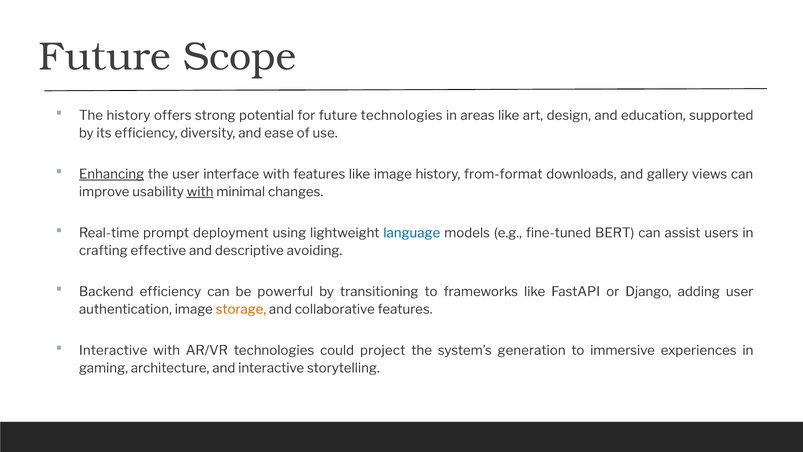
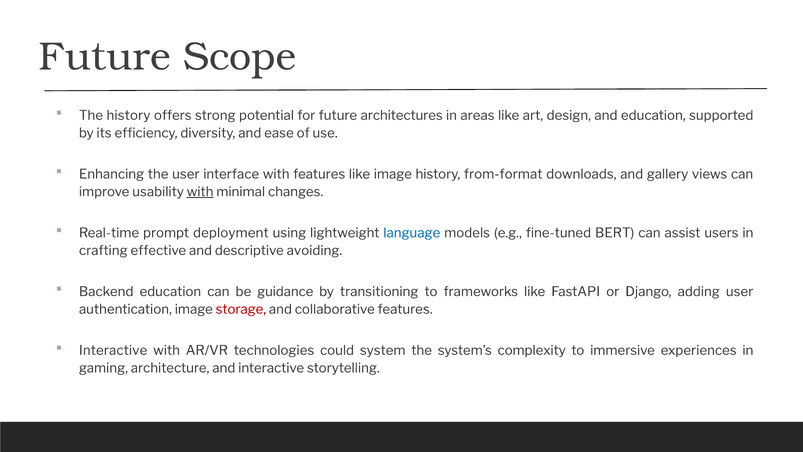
future technologies: technologies -> architectures (402, 115)
Enhancing underline: present -> none (112, 174)
Backend efficiency: efficiency -> education (170, 291)
powerful: powerful -> guidance (285, 291)
storage colour: orange -> red (241, 309)
project: project -> system (383, 350)
generation: generation -> complexity (532, 350)
